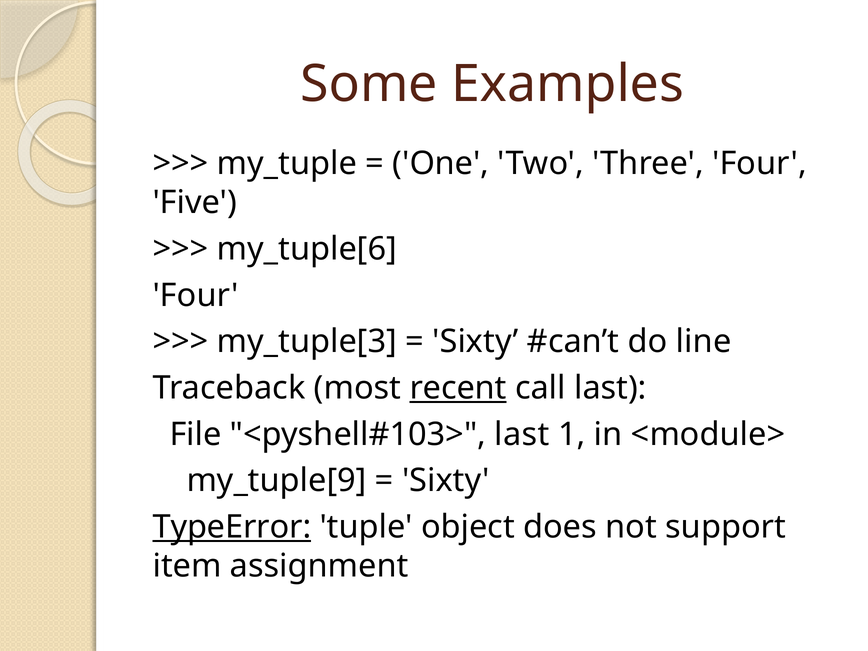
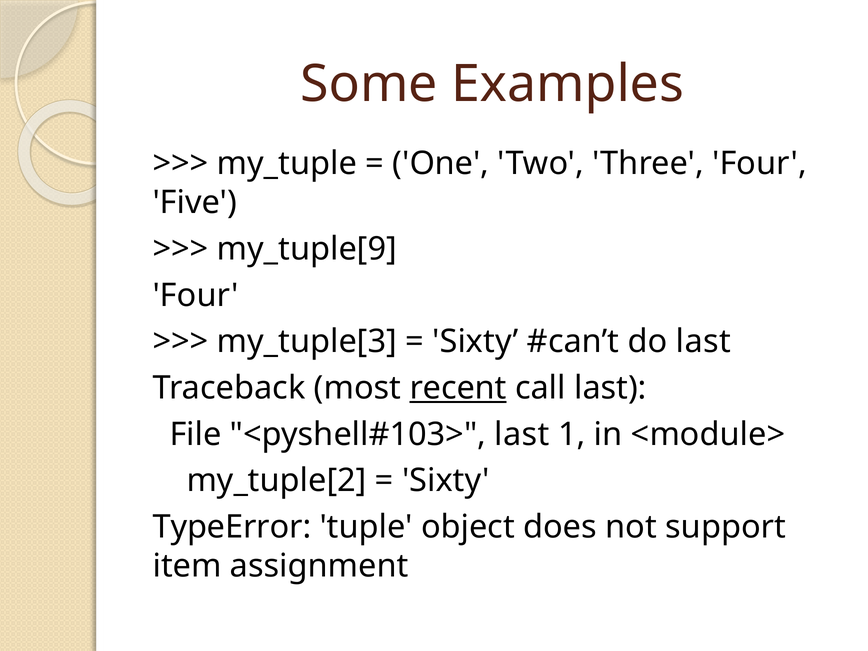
my_tuple[6: my_tuple[6 -> my_tuple[9 (307, 249)
do line: line -> last (703, 342)
my_tuple[9: my_tuple[9 -> my_tuple[2 (277, 481)
TypeError underline: present -> none (232, 527)
